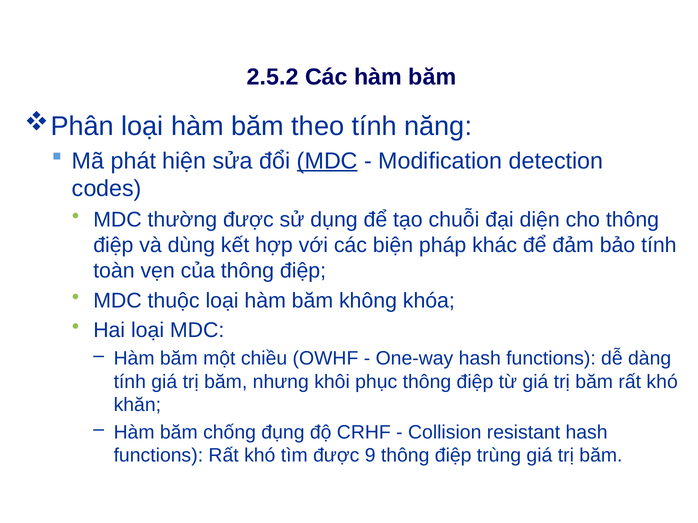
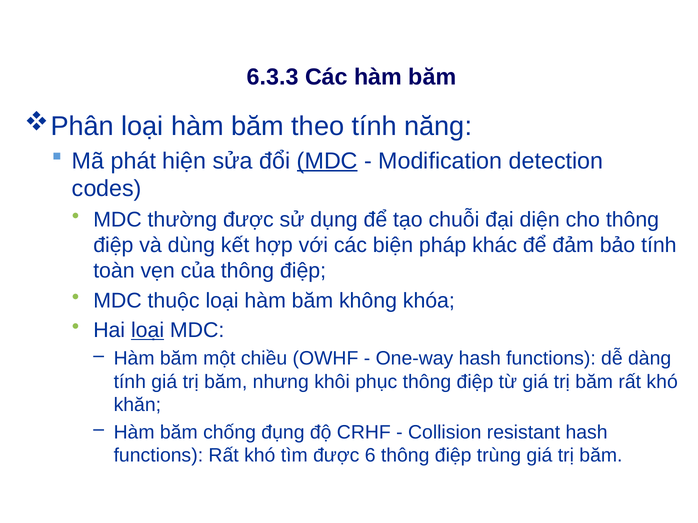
2.5.2: 2.5.2 -> 6.3.3 (273, 77)
loại underline: none -> present (148, 331)
9: 9 -> 6 (370, 456)
